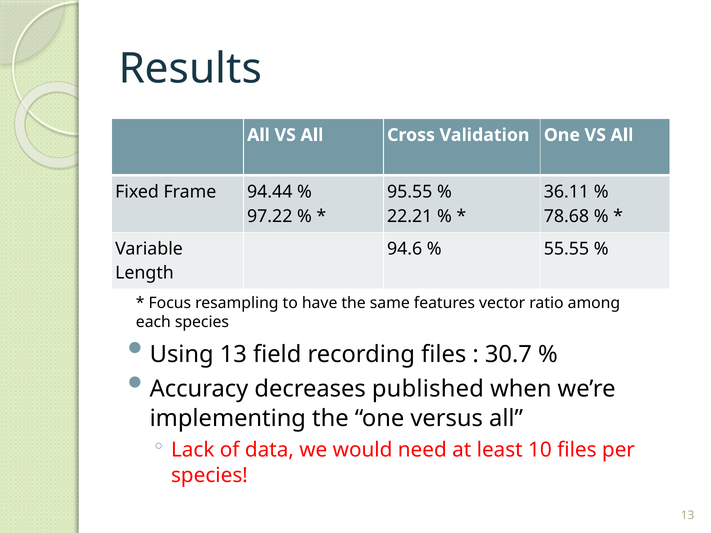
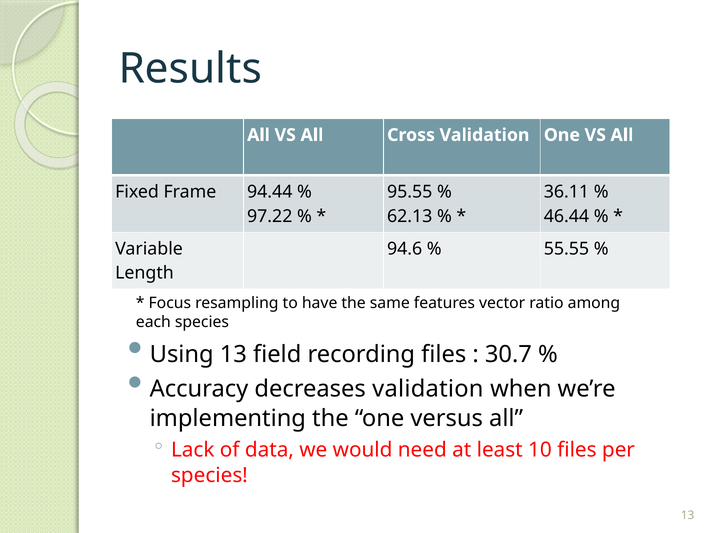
22.21: 22.21 -> 62.13 (410, 216)
78.68: 78.68 -> 46.44 (566, 216)
decreases published: published -> validation (428, 389)
